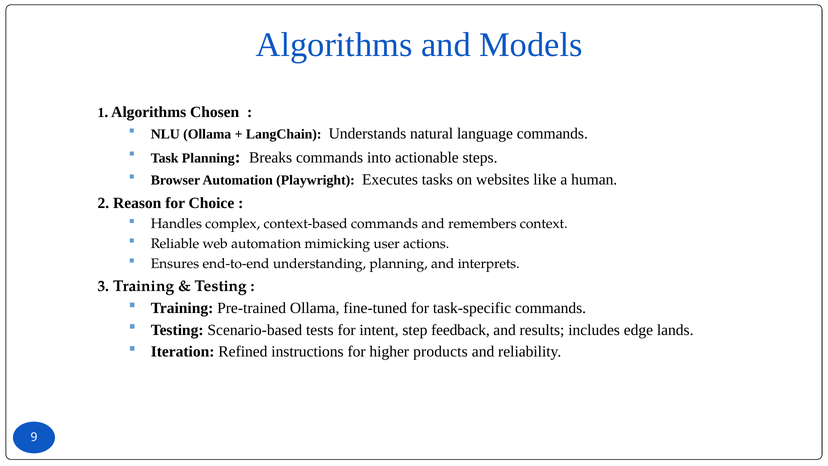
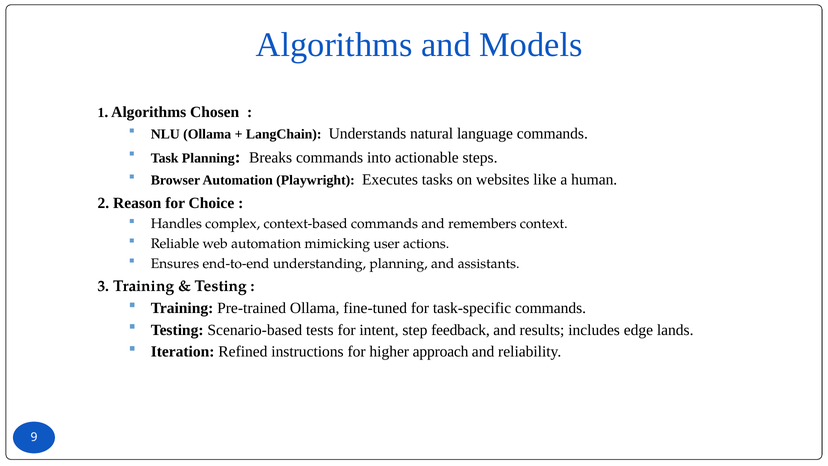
interprets: interprets -> assistants (489, 263)
products: products -> approach (441, 352)
